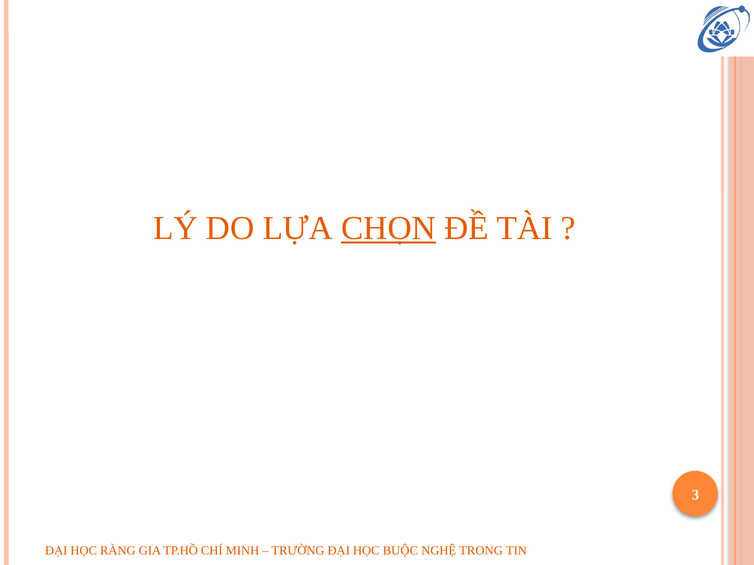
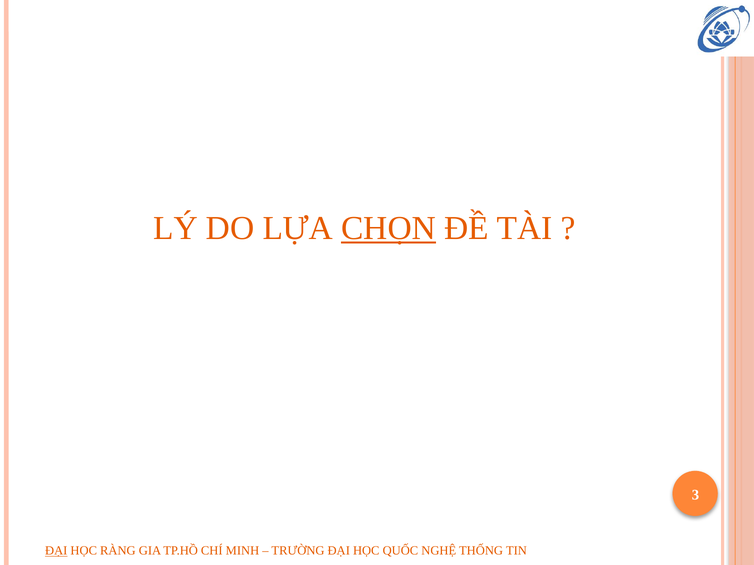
ĐẠI underline: none -> present (56, 551)
BUỘC: BUỘC -> QUỐC (400, 551)
TRONG: TRONG -> THỐNG (481, 551)
